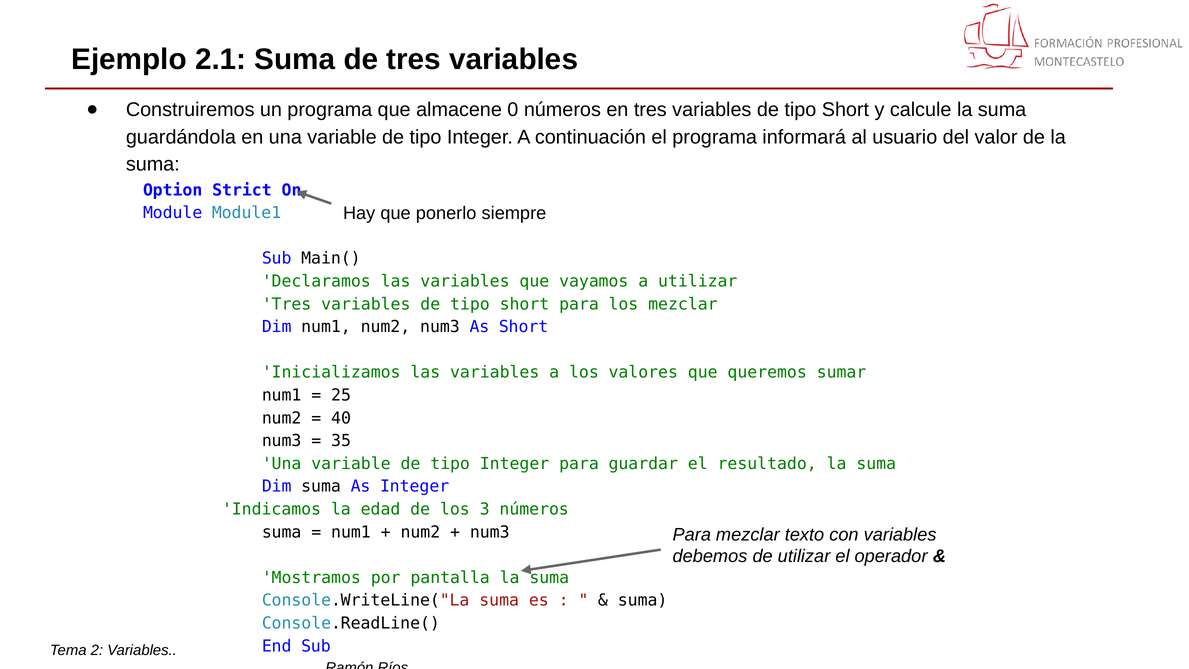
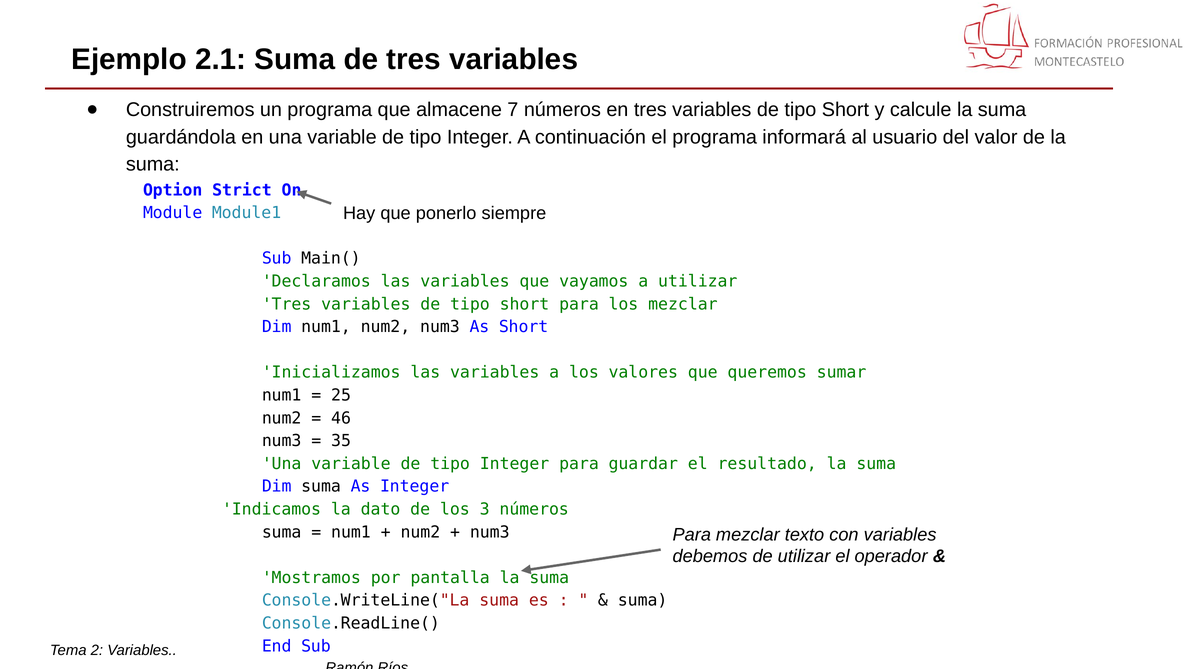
0: 0 -> 7 (513, 110)
40: 40 -> 46 (341, 418)
edad: edad -> dato (381, 509)
